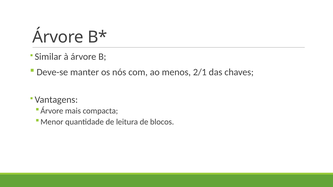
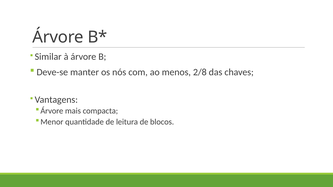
2/1: 2/1 -> 2/8 (200, 72)
